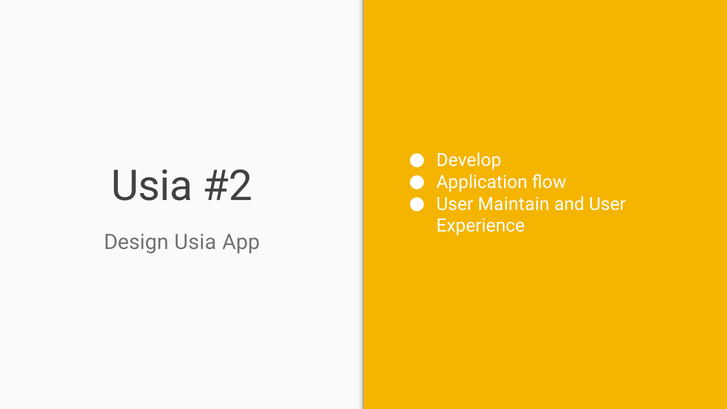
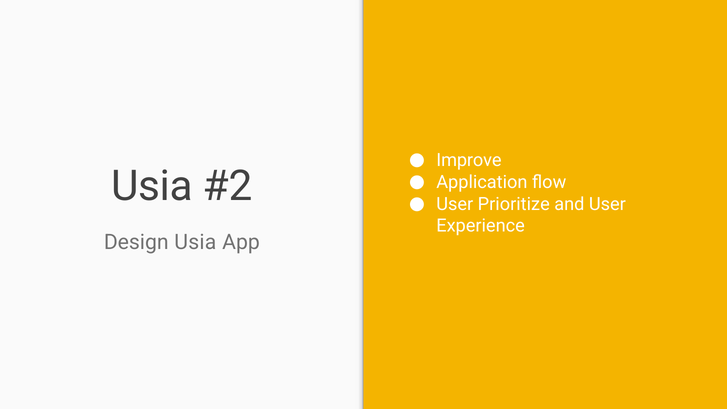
Develop: Develop -> Improve (469, 160)
Maintain: Maintain -> Prioritize (514, 204)
